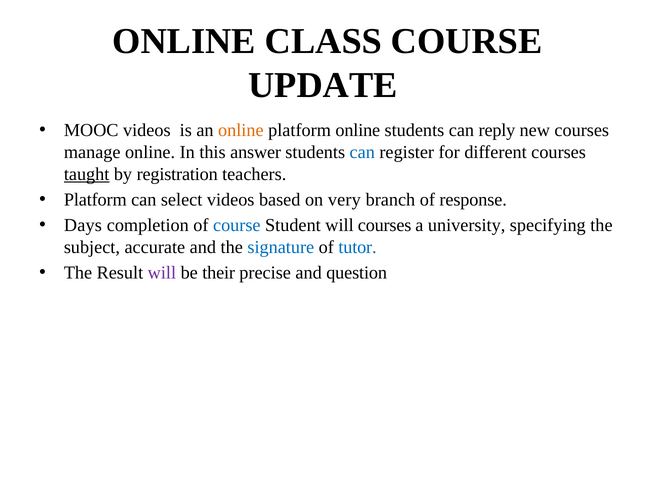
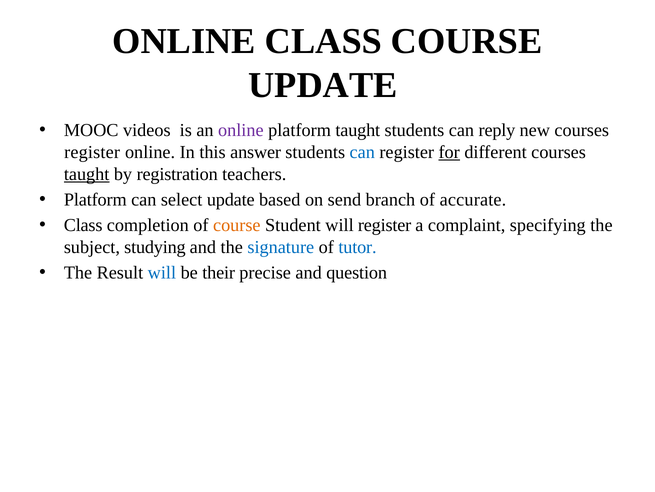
online colour: orange -> purple (241, 130)
platform online: online -> taught (358, 130)
manage: manage -> register (92, 152)
for underline: none -> present (449, 152)
select videos: videos -> update (231, 199)
very: very -> send (344, 199)
response: response -> accurate (473, 199)
Days: Days -> Class (83, 225)
course colour: blue -> orange (237, 225)
will courses: courses -> register (385, 225)
university: university -> complaint (467, 225)
accurate: accurate -> studying (155, 247)
will colour: purple -> blue (162, 272)
